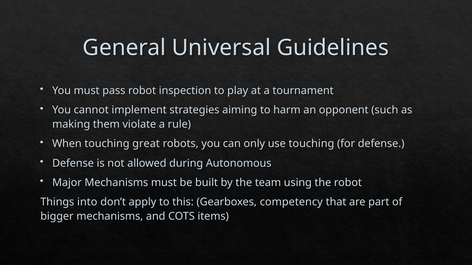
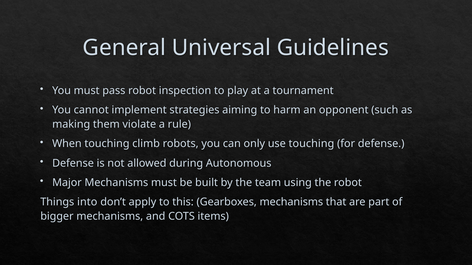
great: great -> climb (146, 144)
Gearboxes competency: competency -> mechanisms (291, 202)
